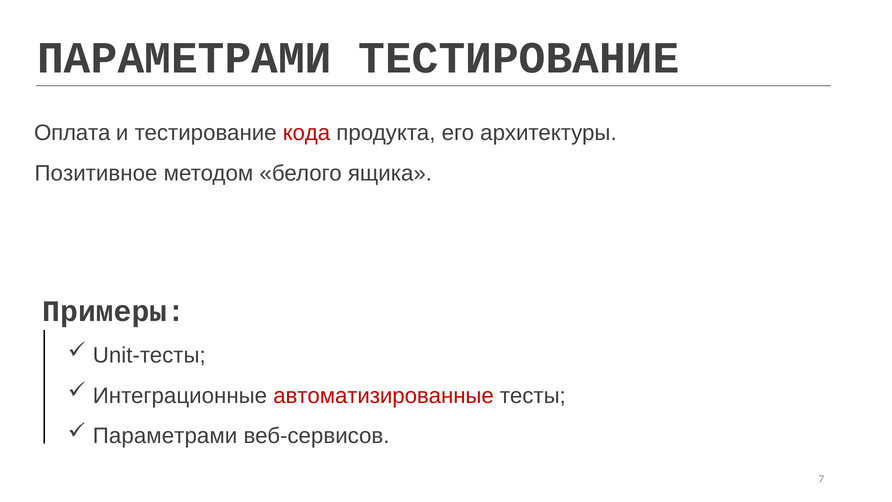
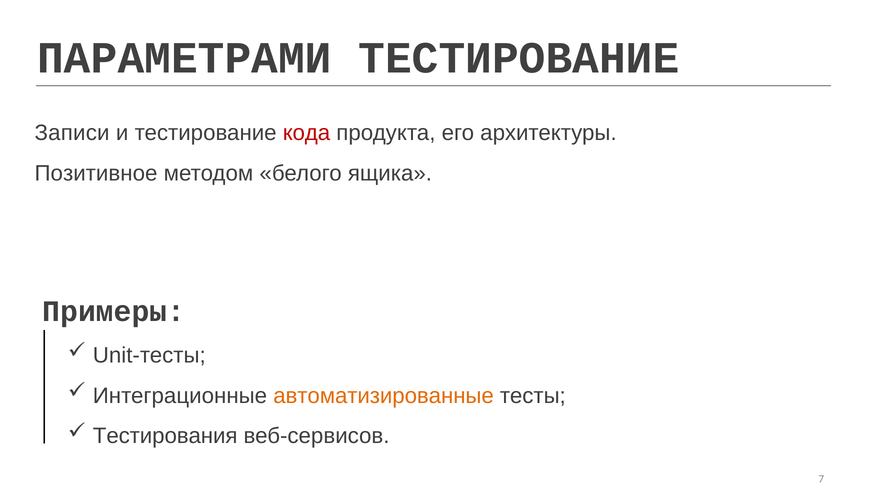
Оплата: Оплата -> Записи (72, 133)
автоматизированные colour: red -> orange (384, 395)
Параметрами: Параметрами -> Тестирования (165, 436)
